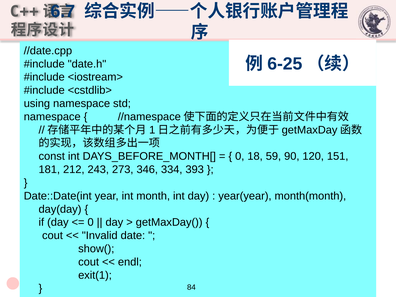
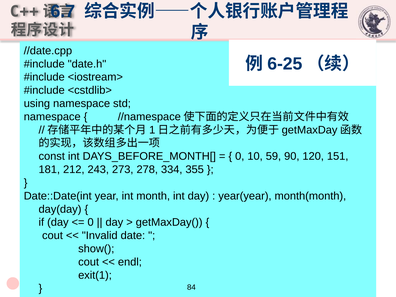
18: 18 -> 10 (255, 156)
346: 346 -> 278 (147, 170)
393: 393 -> 355 (195, 170)
